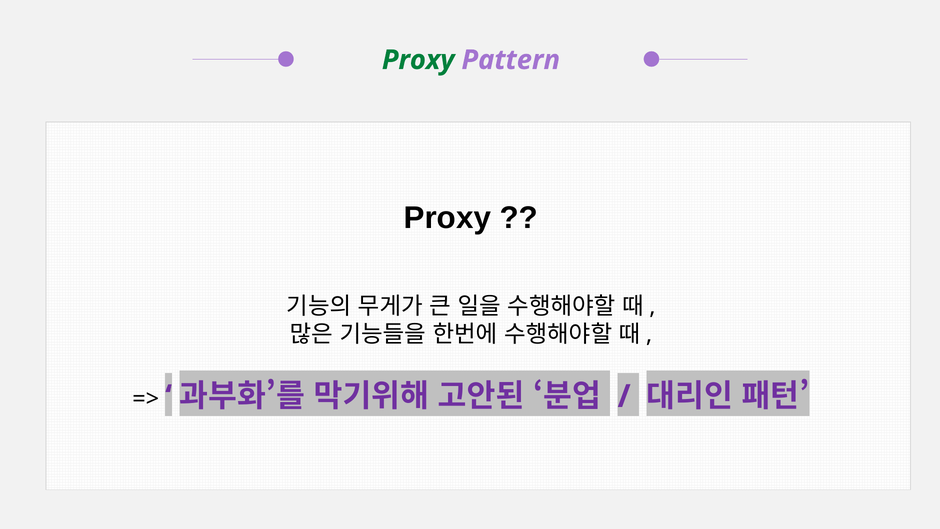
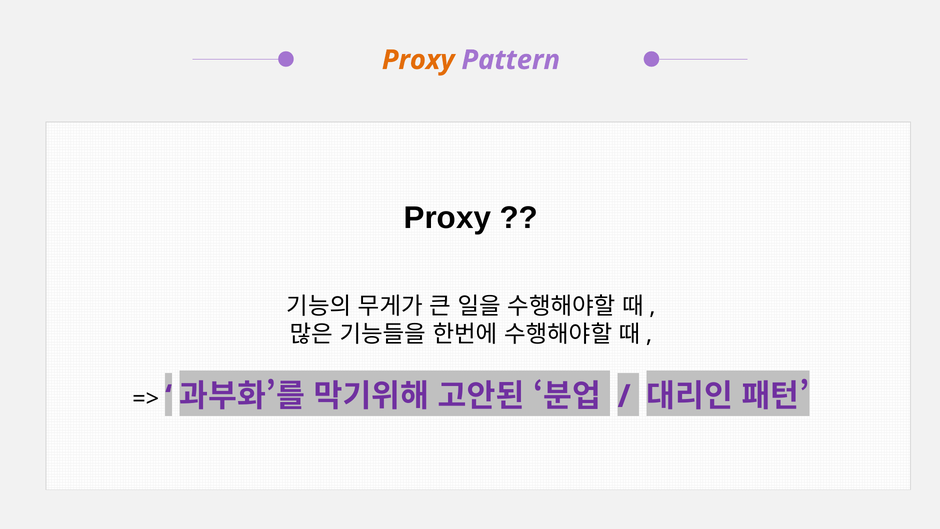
Proxy colour: green -> orange (418, 60)
